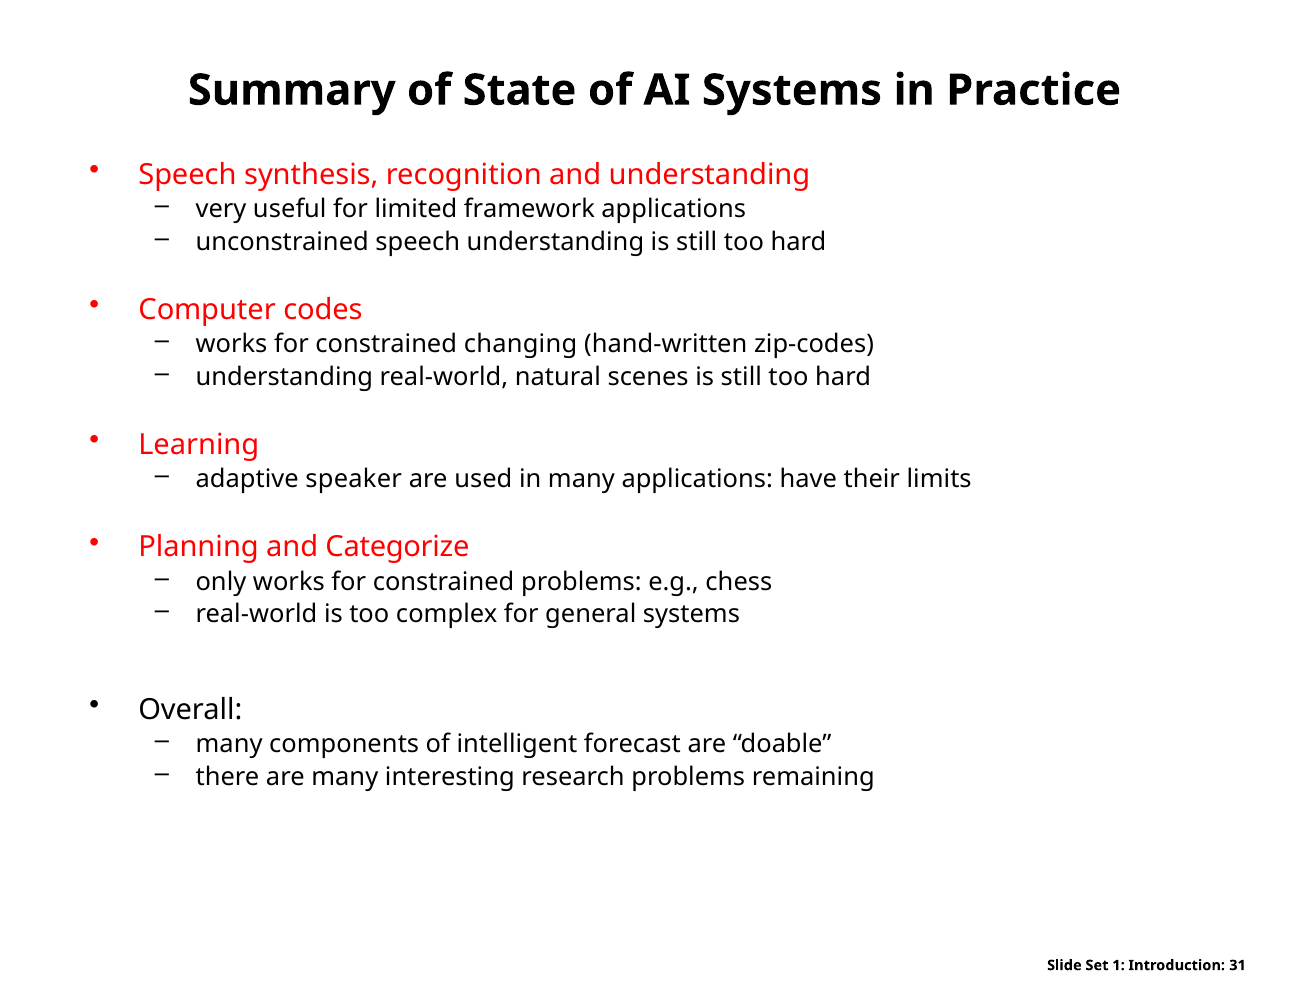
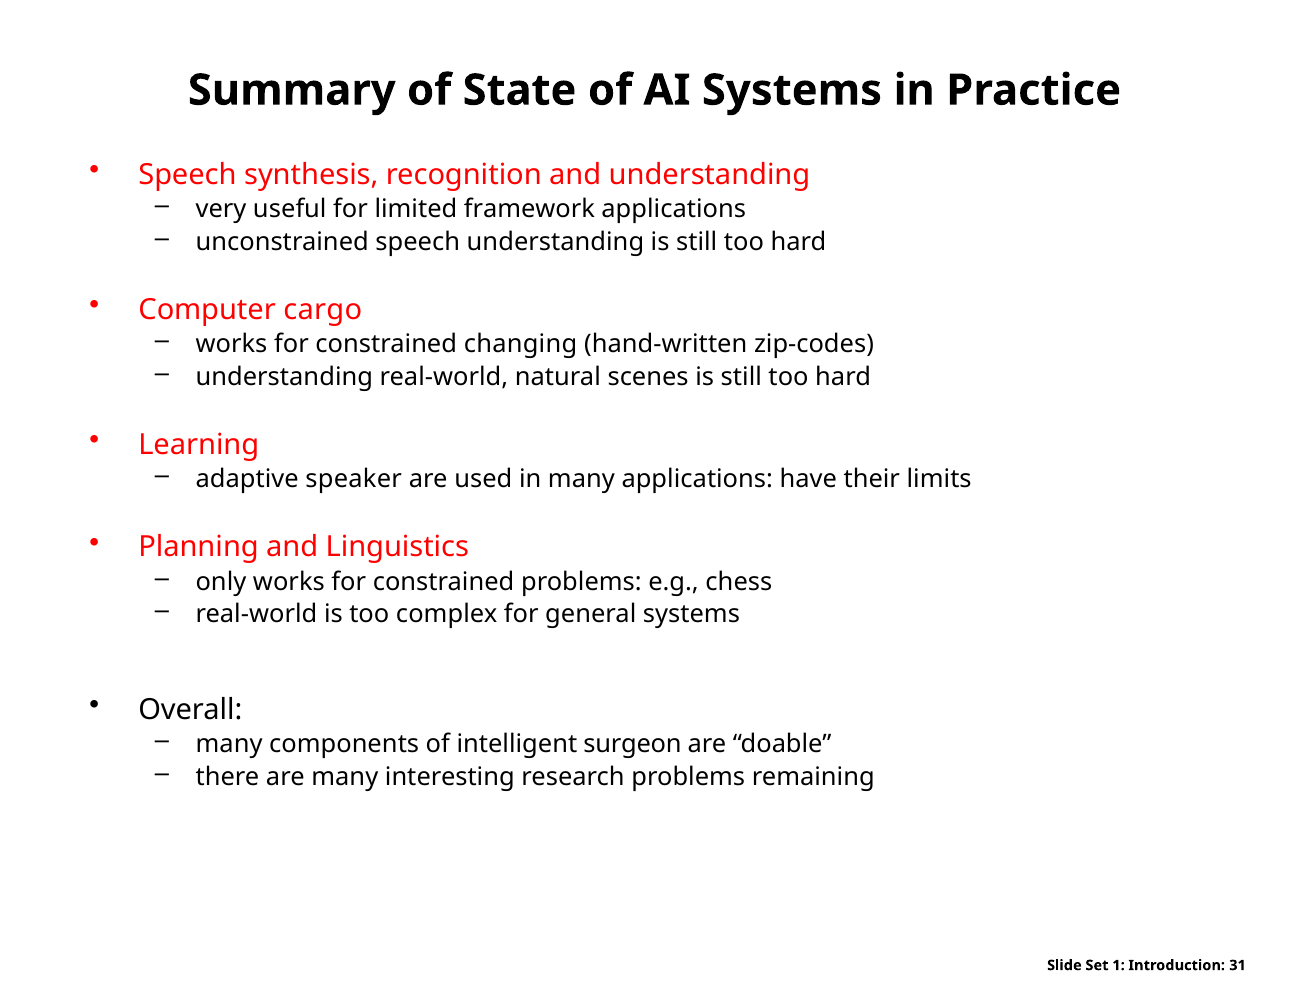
codes: codes -> cargo (323, 310)
Categorize: Categorize -> Linguistics (397, 547)
forecast: forecast -> surgeon (633, 744)
